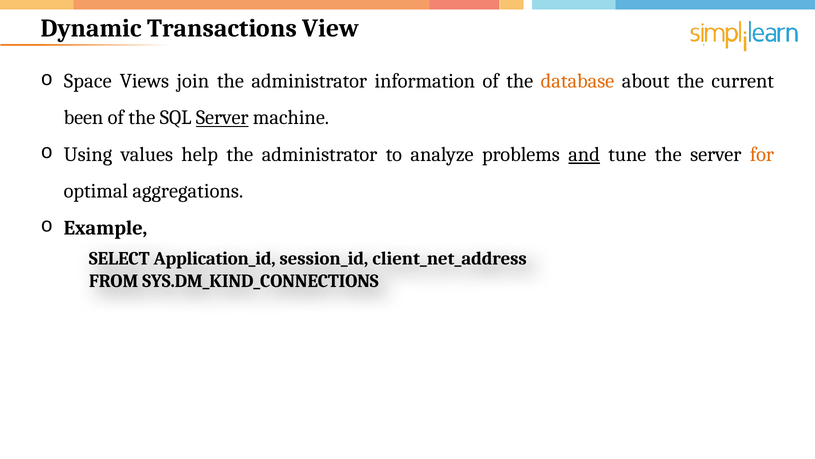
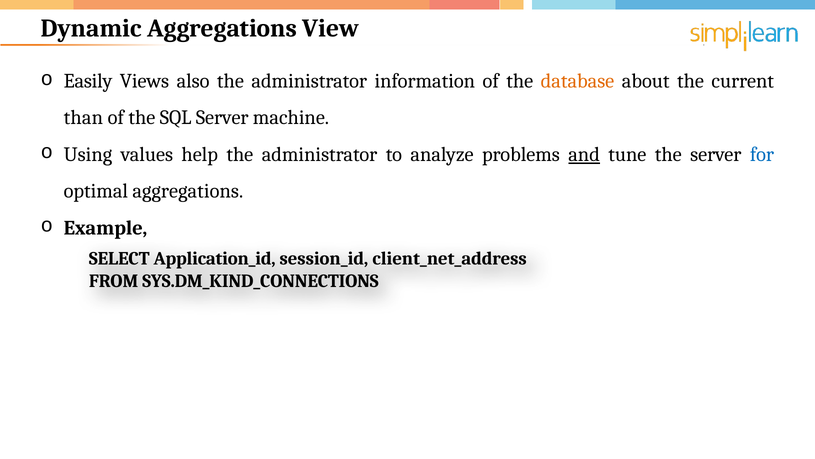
Dynamic Transactions: Transactions -> Aggregations (222, 28)
Space: Space -> Easily (88, 81)
join: join -> also (193, 81)
been: been -> than (83, 118)
Server underline: present -> none (222, 118)
for colour: orange -> blue (762, 154)
